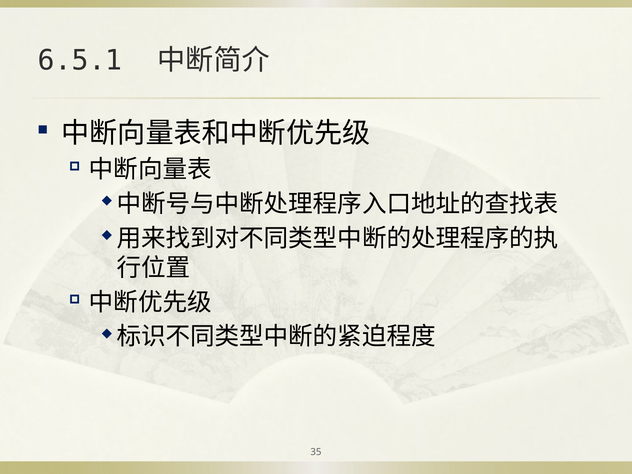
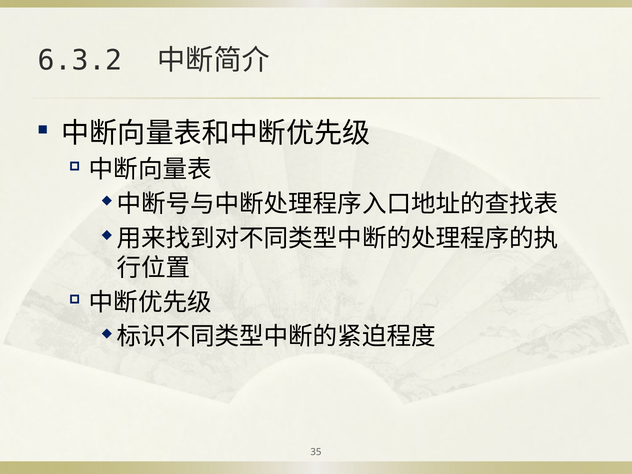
6.5.1: 6.5.1 -> 6.3.2 (80, 60)
